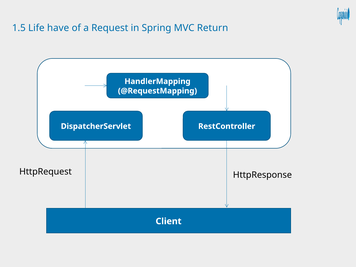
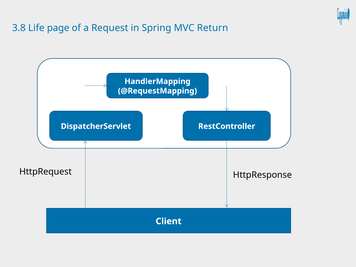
1.5: 1.5 -> 3.8 (19, 28)
have: have -> page (58, 28)
